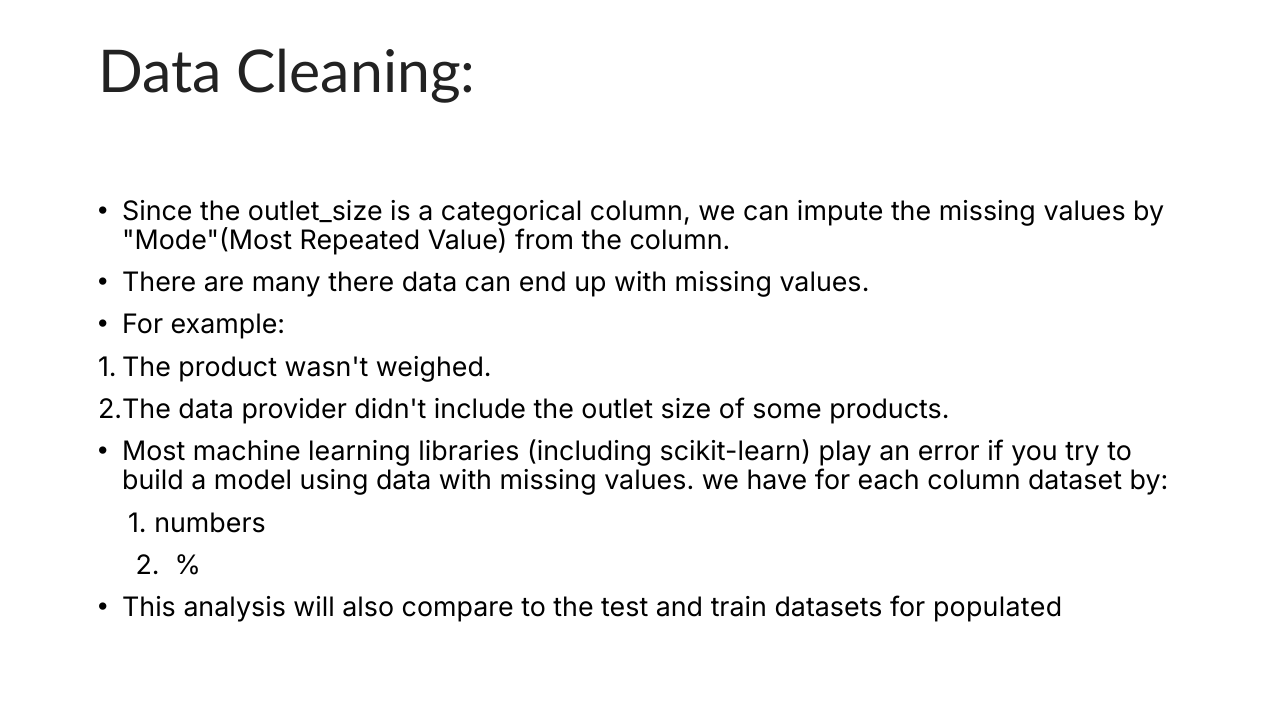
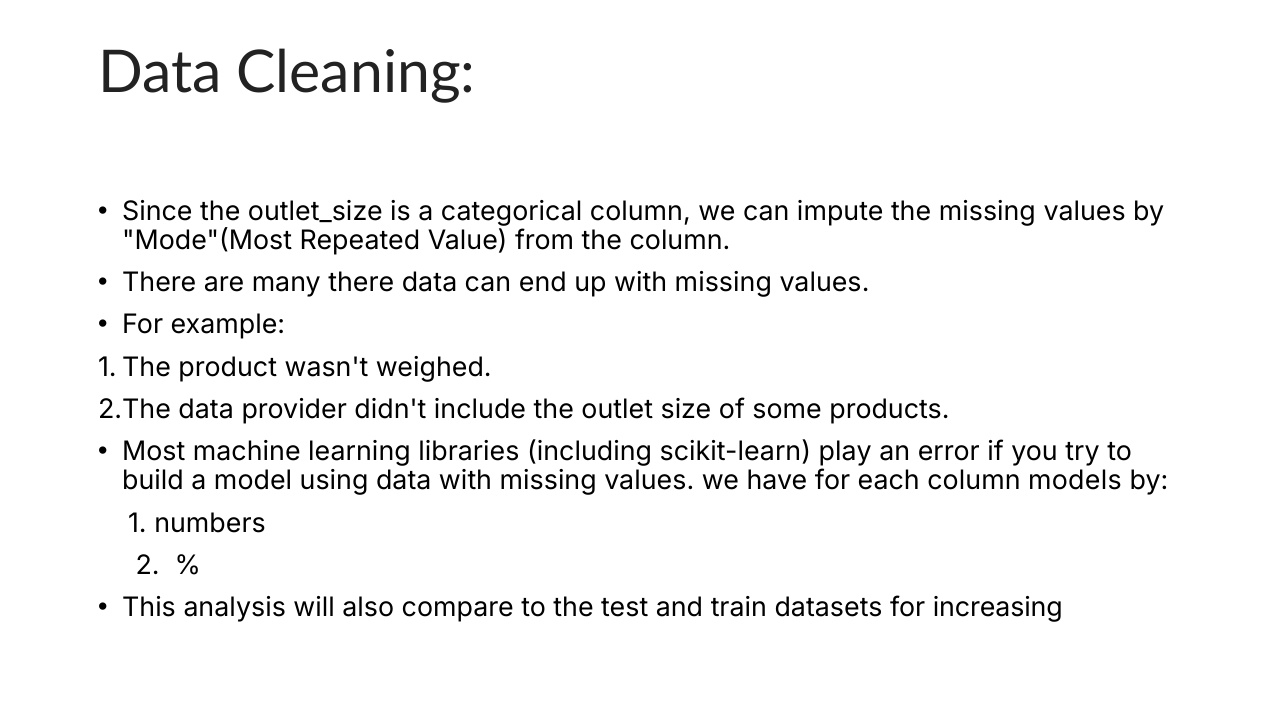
dataset: dataset -> models (1075, 481)
populated: populated -> increasing (998, 608)
